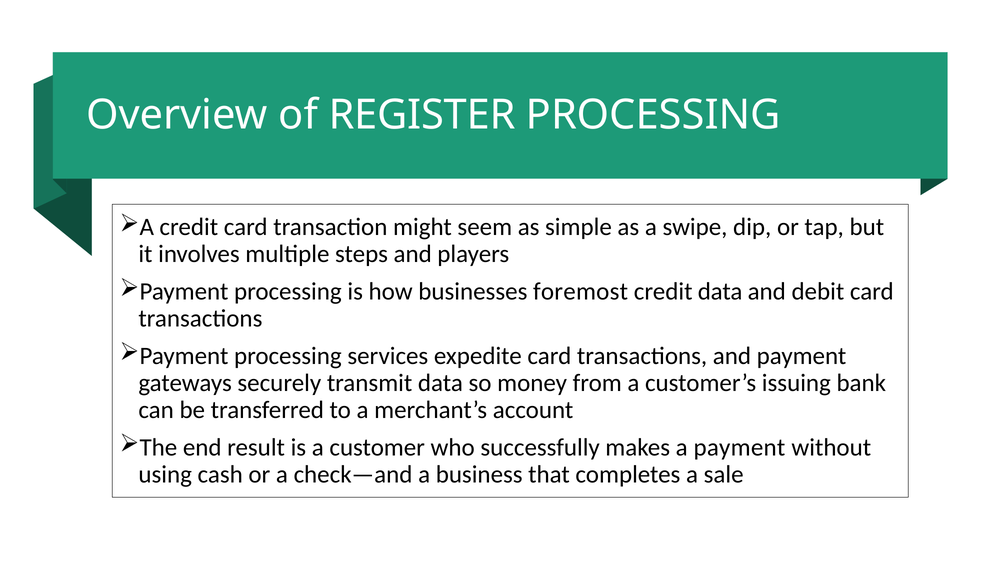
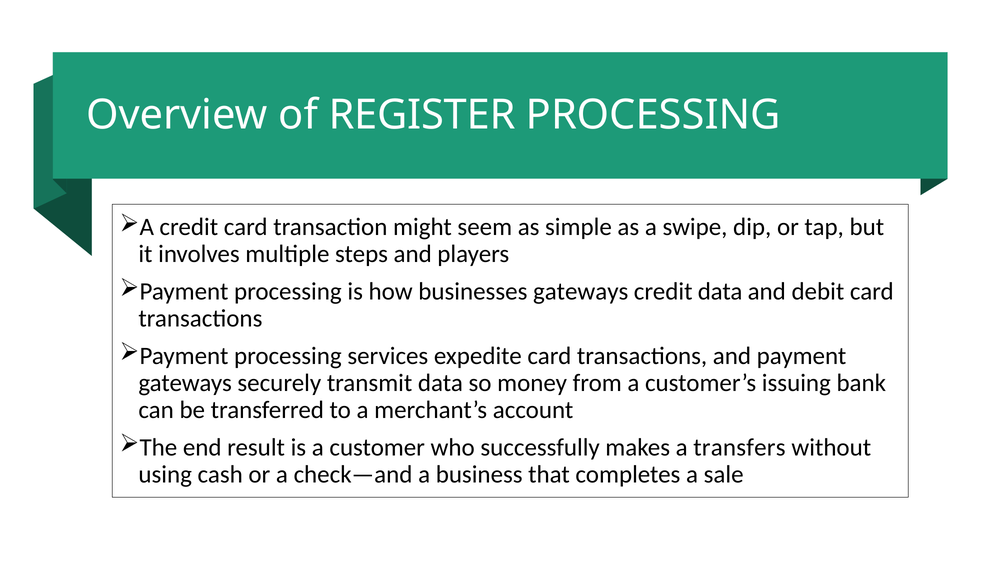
businesses foremost: foremost -> gateways (581, 291)
a payment: payment -> transfers (739, 447)
